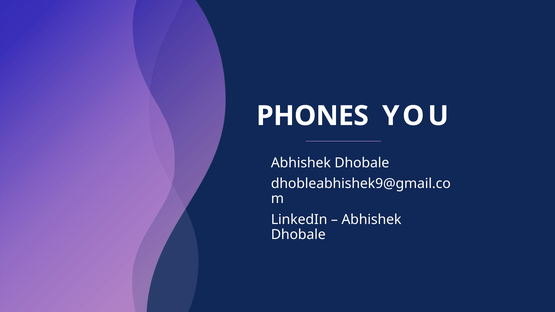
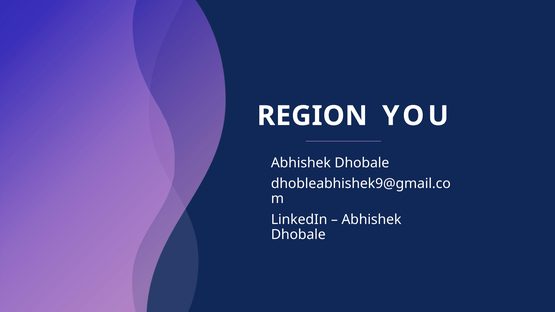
PHONES: PHONES -> REGION (312, 116)
